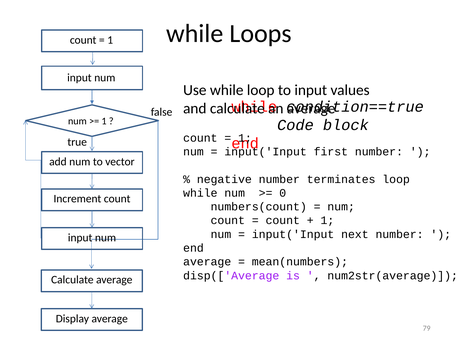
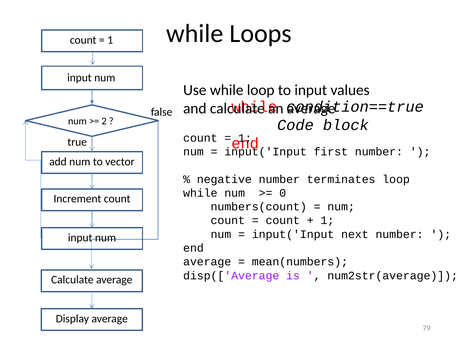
1: 1 -> 2 (104, 121)
